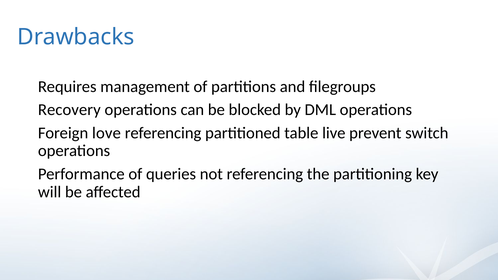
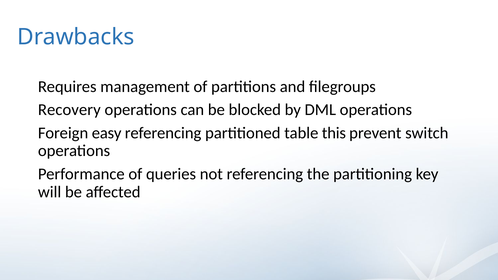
love: love -> easy (107, 133)
live: live -> this (334, 133)
